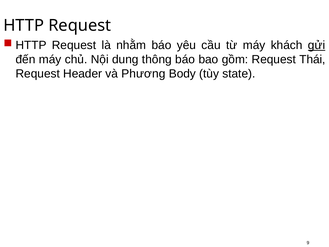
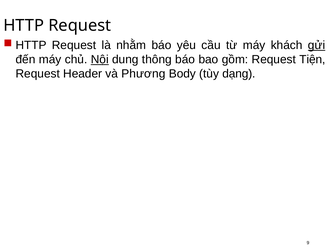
Nội underline: none -> present (100, 59)
Thái: Thái -> Tiện (312, 59)
state: state -> dạng (239, 74)
